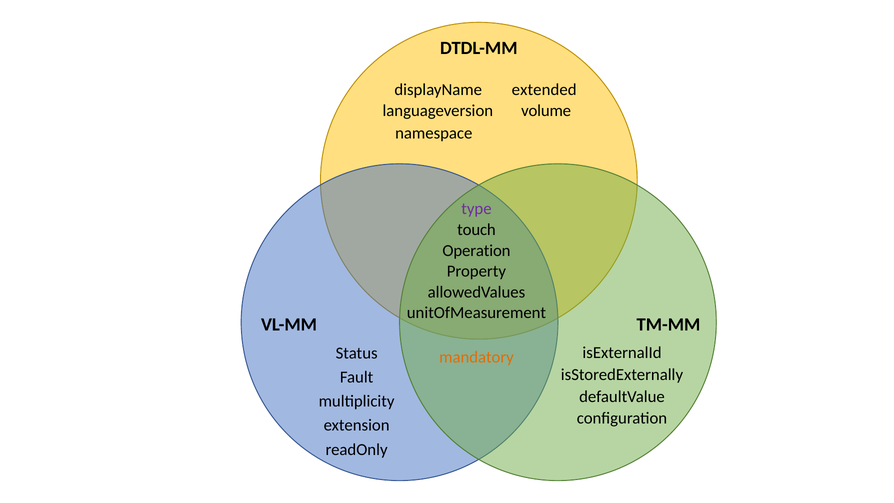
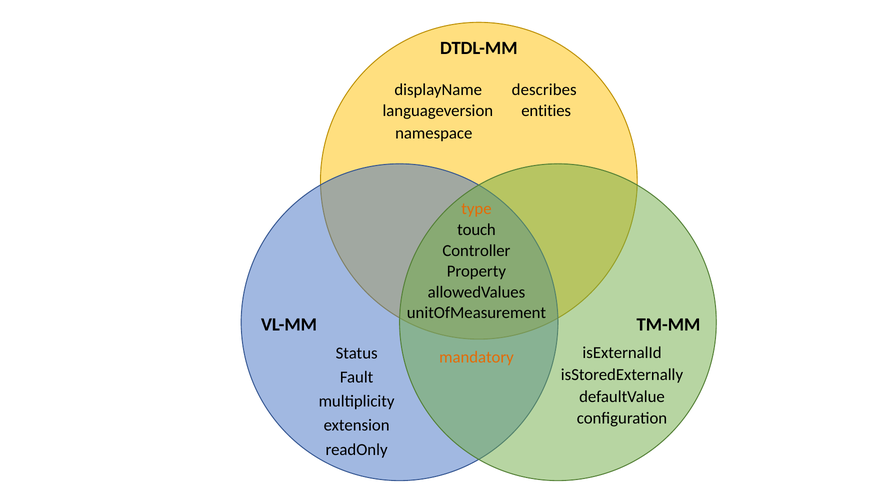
extended: extended -> describes (544, 90)
volume: volume -> entities (546, 111)
type colour: purple -> orange (476, 209)
Operation: Operation -> Controller (476, 250)
